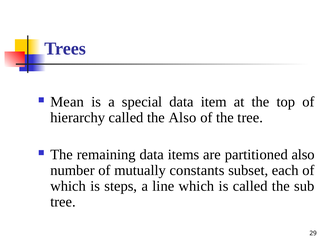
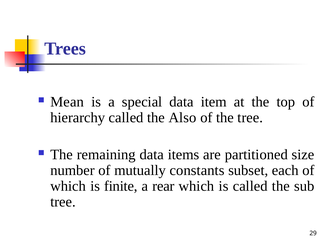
partitioned also: also -> size (303, 155)
steps: steps -> finite (121, 186)
line: line -> rear (163, 186)
